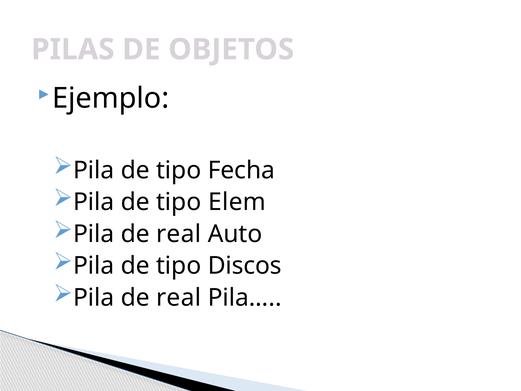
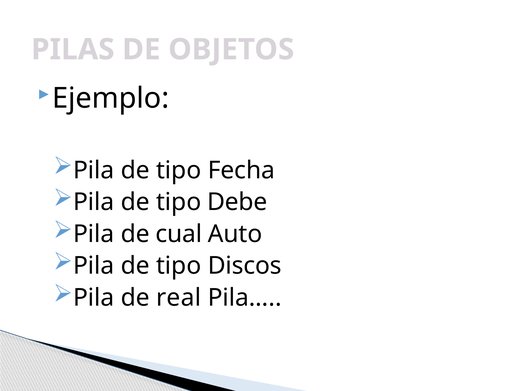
Elem: Elem -> Debe (237, 202)
real: real -> cual (179, 234)
